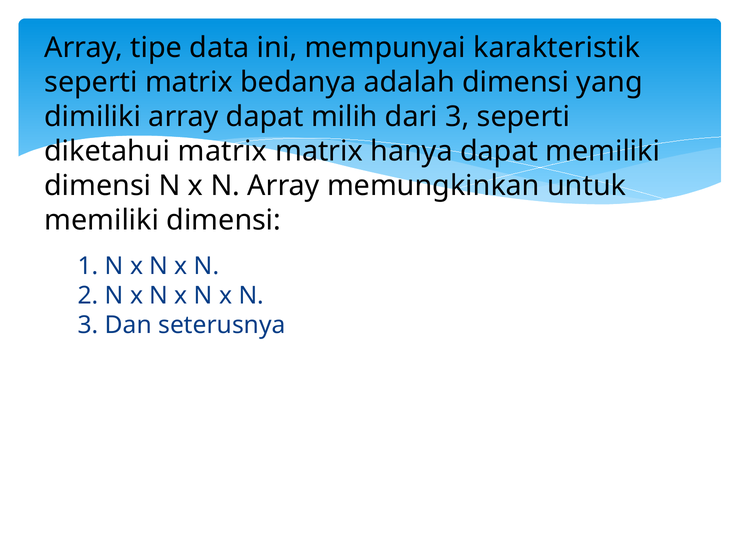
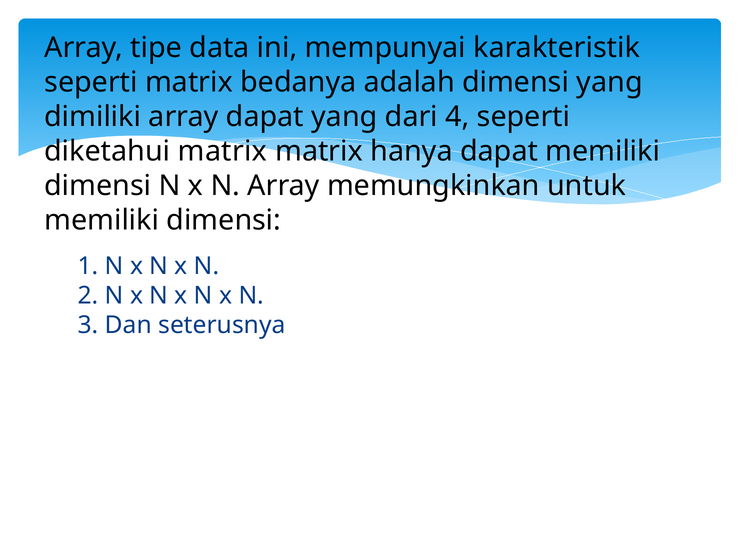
dapat milih: milih -> yang (344, 117)
dari 3: 3 -> 4 (457, 117)
